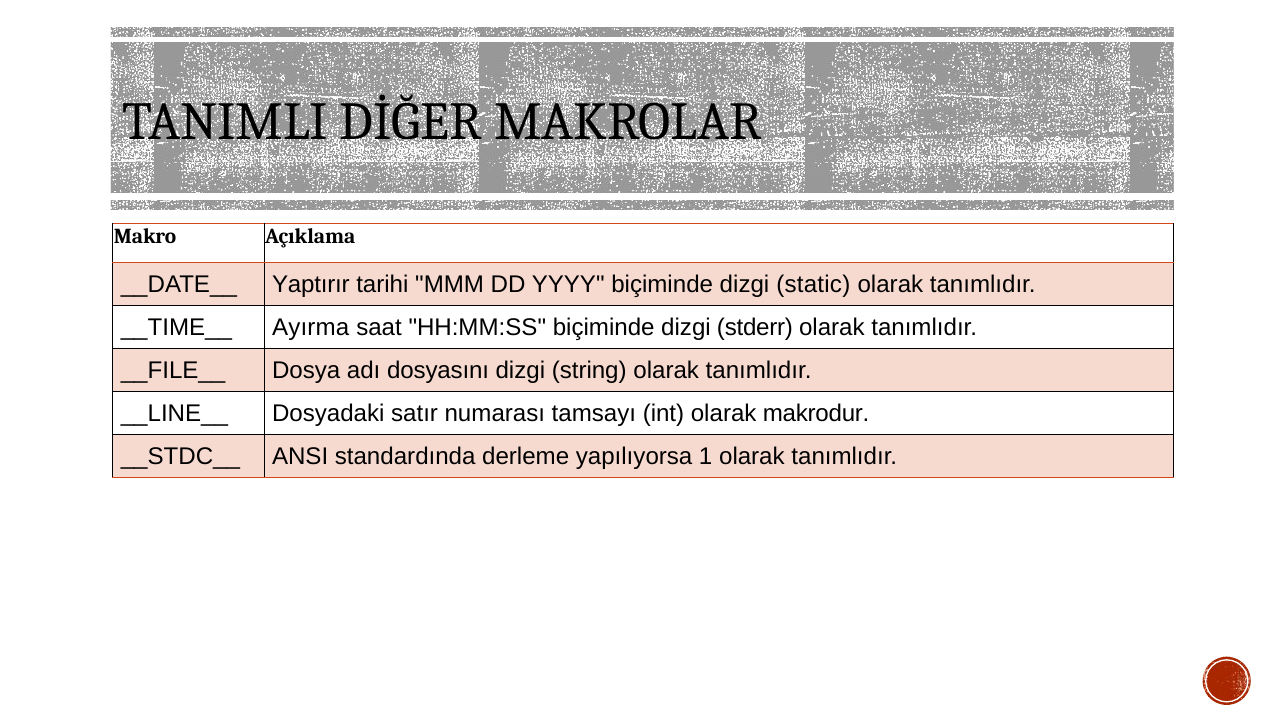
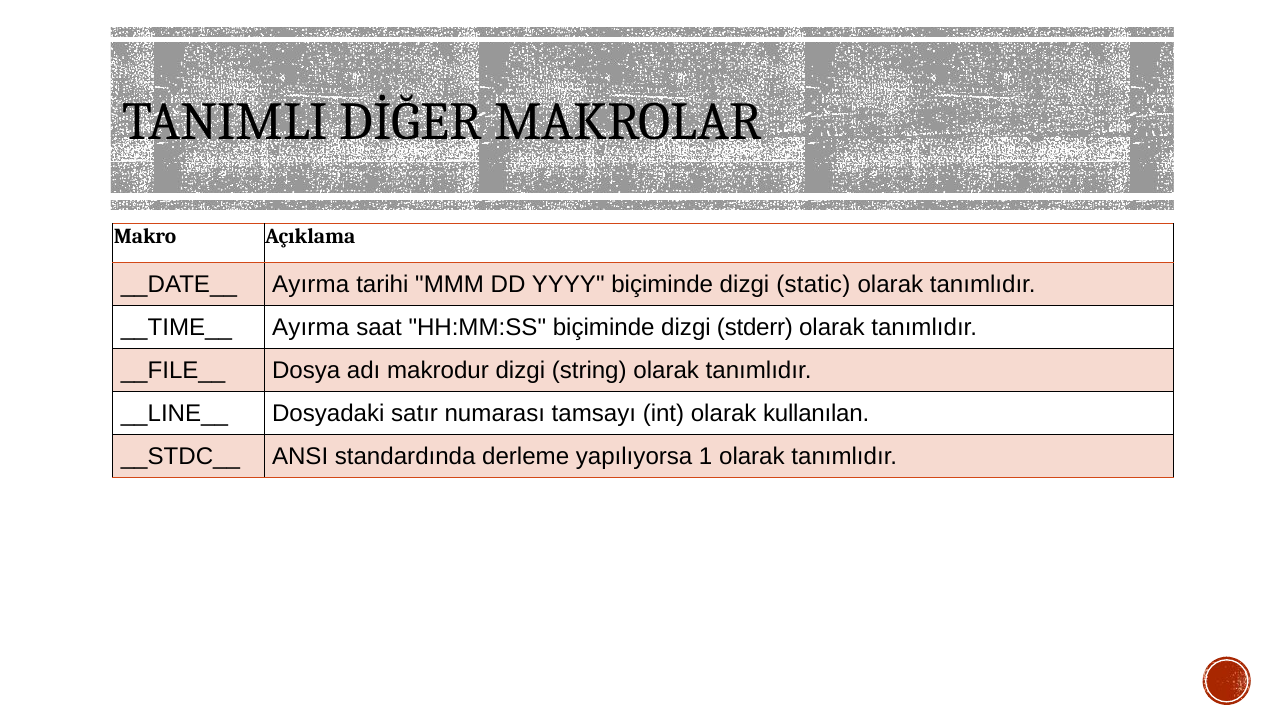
Yaptırır: Yaptırır -> Ayırma (311, 285)
dosyasını: dosyasını -> makrodur (438, 371)
makrodur: makrodur -> kullanılan (816, 414)
